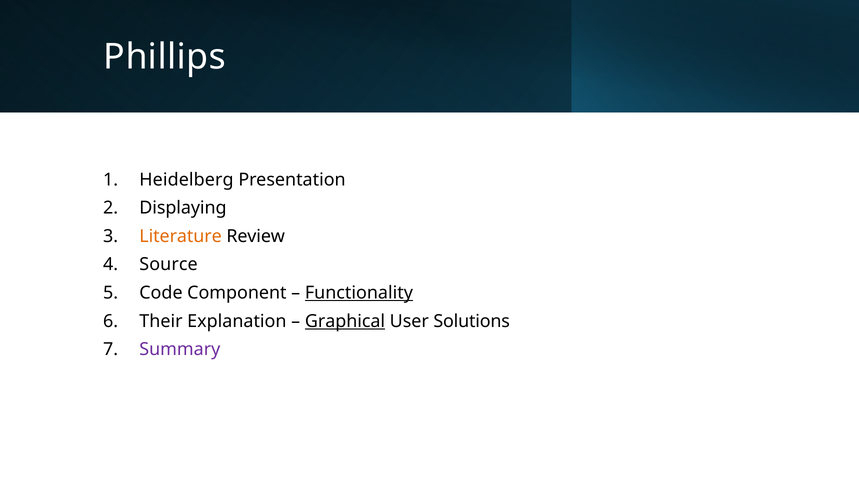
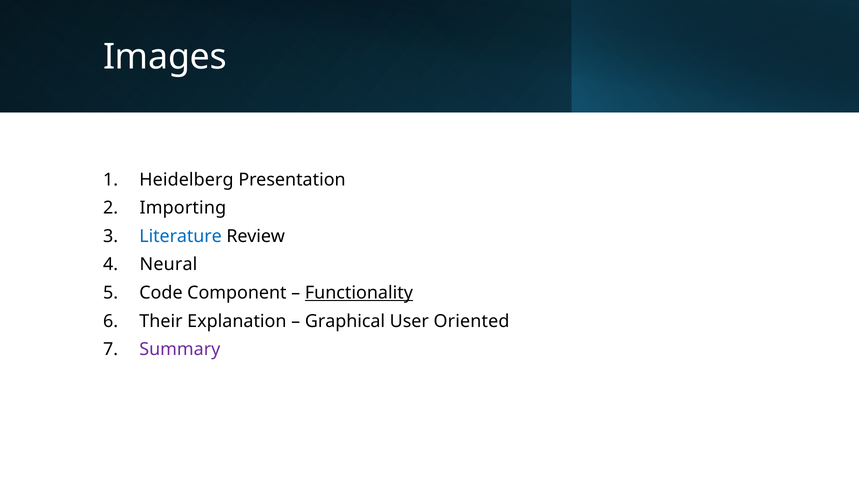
Phillips: Phillips -> Images (165, 57)
Displaying: Displaying -> Importing (183, 208)
Literature colour: orange -> blue (181, 236)
Source: Source -> Neural (168, 265)
Graphical underline: present -> none (345, 321)
Solutions: Solutions -> Oriented (472, 321)
